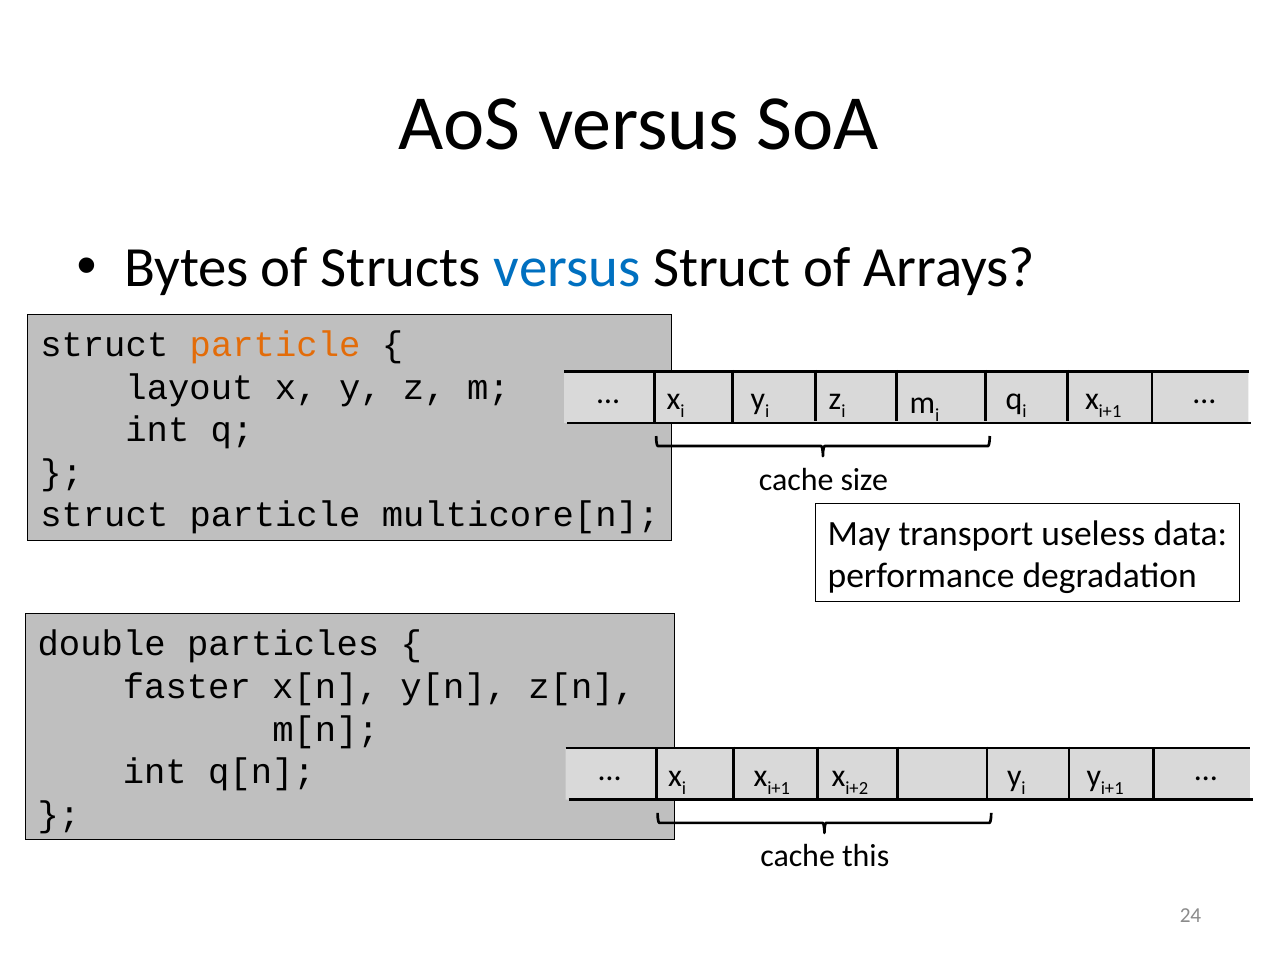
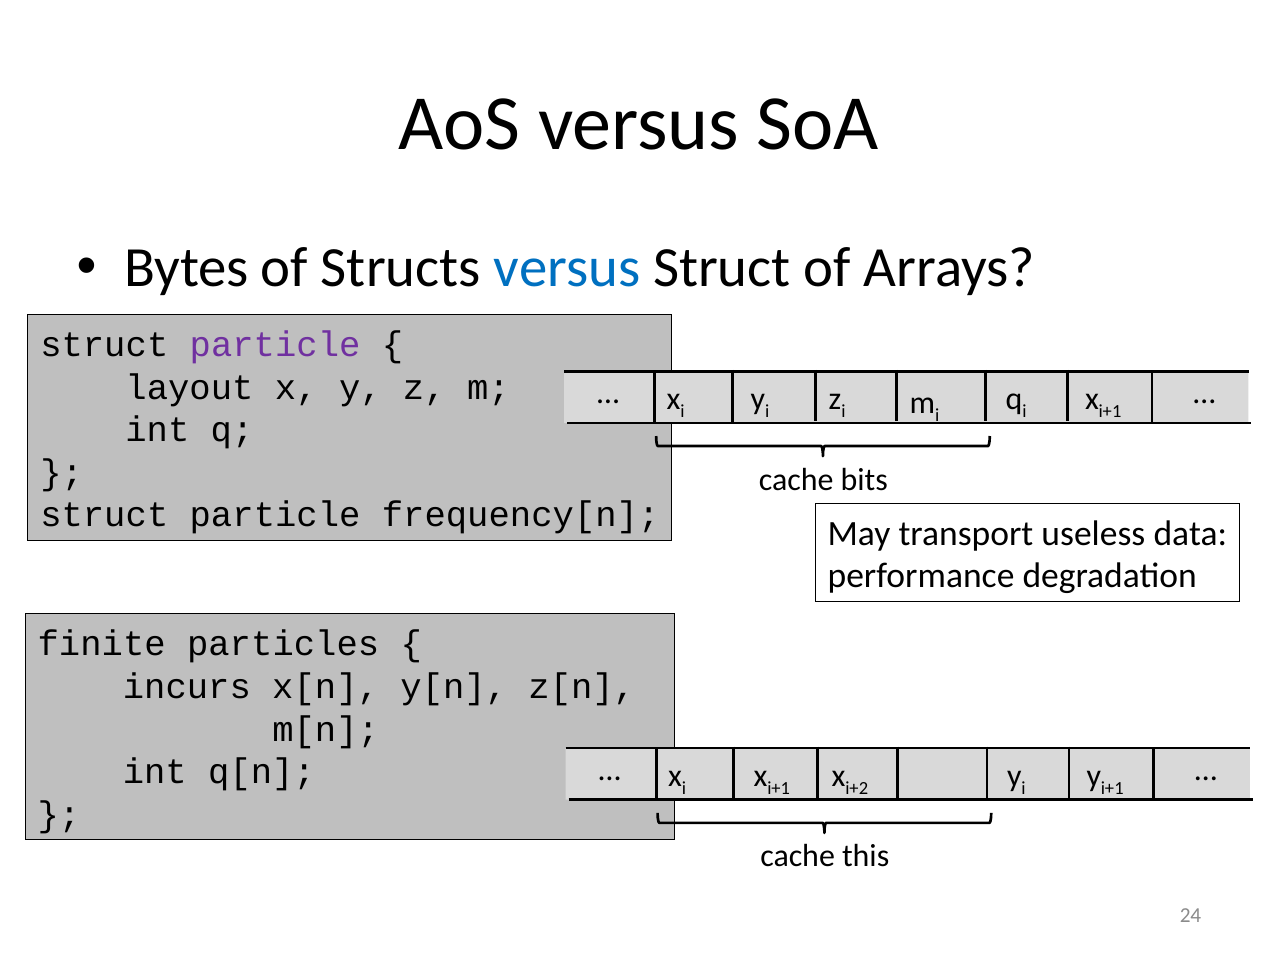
particle colour: orange -> purple (275, 345)
size: size -> bits (864, 479)
multicore[n: multicore[n -> frequency[n (521, 515)
double: double -> finite (102, 644)
faster: faster -> incurs (187, 686)
